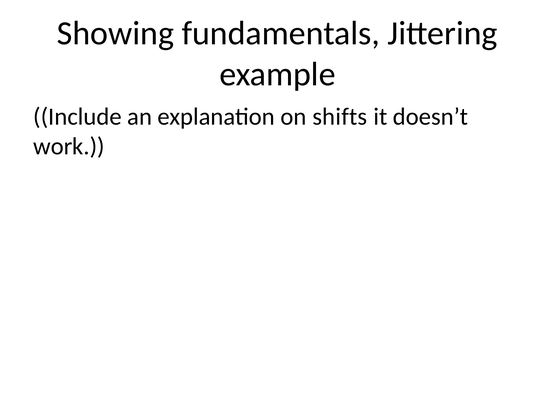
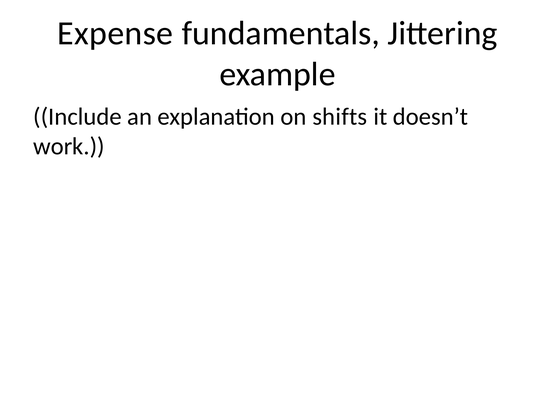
Showing: Showing -> Expense (115, 33)
